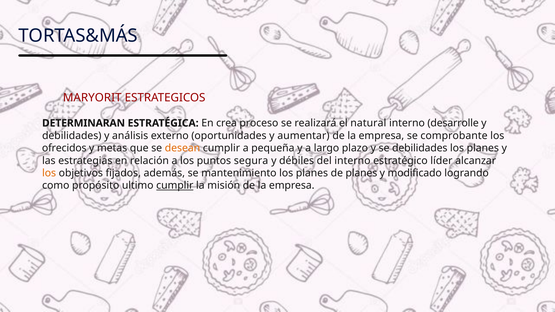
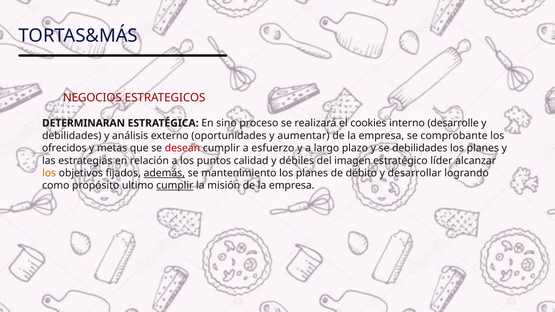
MARYORIT: MARYORIT -> NEGOCIOS (92, 98)
crea: crea -> sino (227, 123)
natural: natural -> cookies (368, 123)
desean colour: orange -> red (182, 148)
pequeña: pequeña -> esfuerzo (273, 148)
segura: segura -> calidad (251, 161)
del interno: interno -> imagen (353, 161)
además underline: none -> present (164, 173)
de planes: planes -> débito (361, 173)
modificado: modificado -> desarrollar (415, 173)
